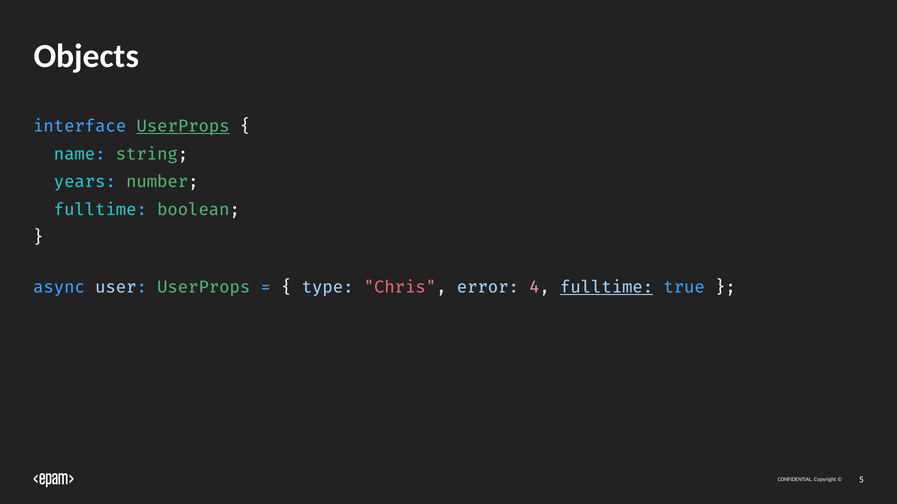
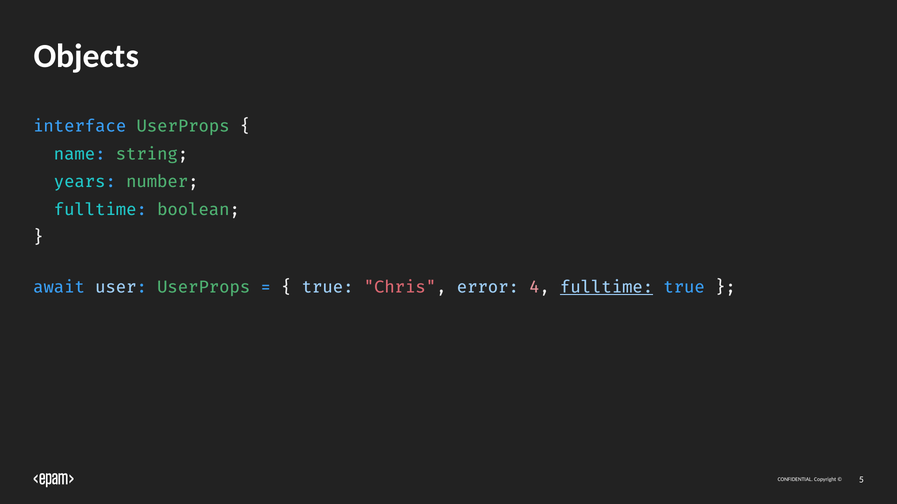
UserProps underline: present -> none (183, 126)
async: async -> await (59, 288)
type: type -> true (328, 288)
